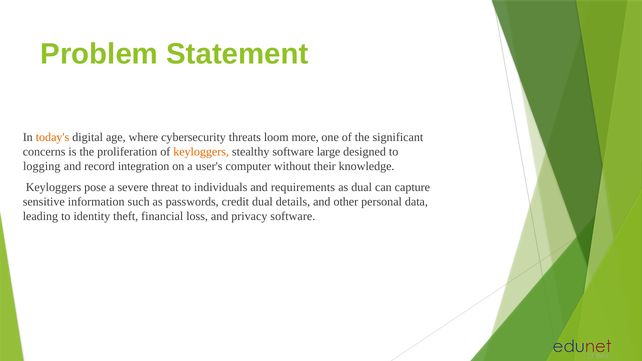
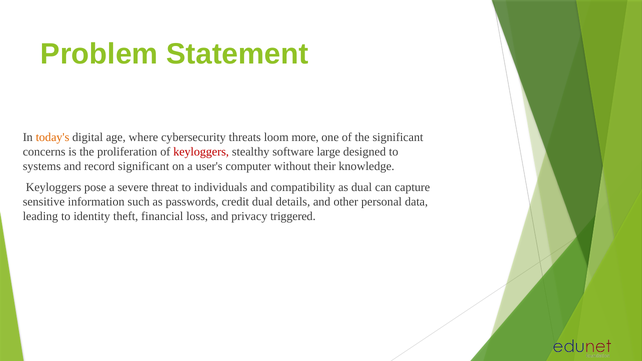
keyloggers colour: orange -> red (201, 152)
logging: logging -> systems (42, 166)
record integration: integration -> significant (144, 166)
requirements: requirements -> compatibility (303, 187)
privacy software: software -> triggered (293, 216)
